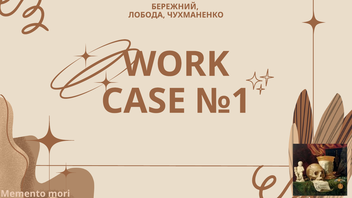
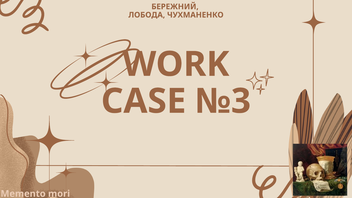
№1: №1 -> №3 (223, 101)
